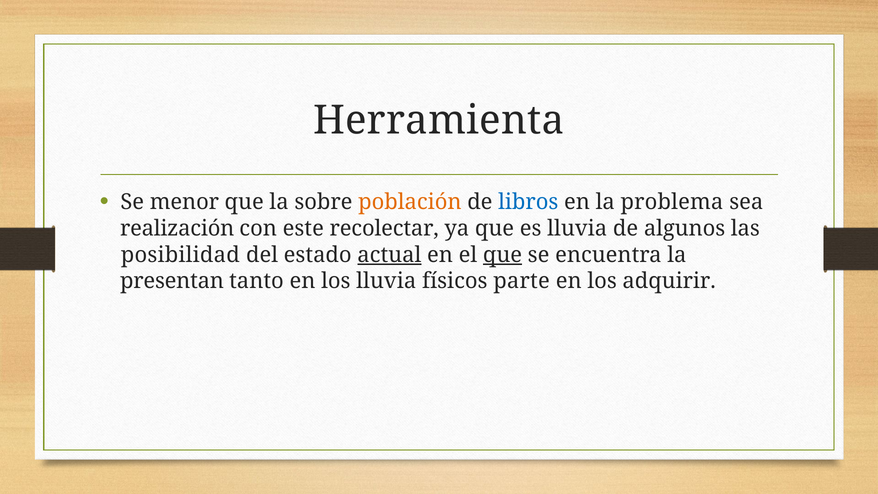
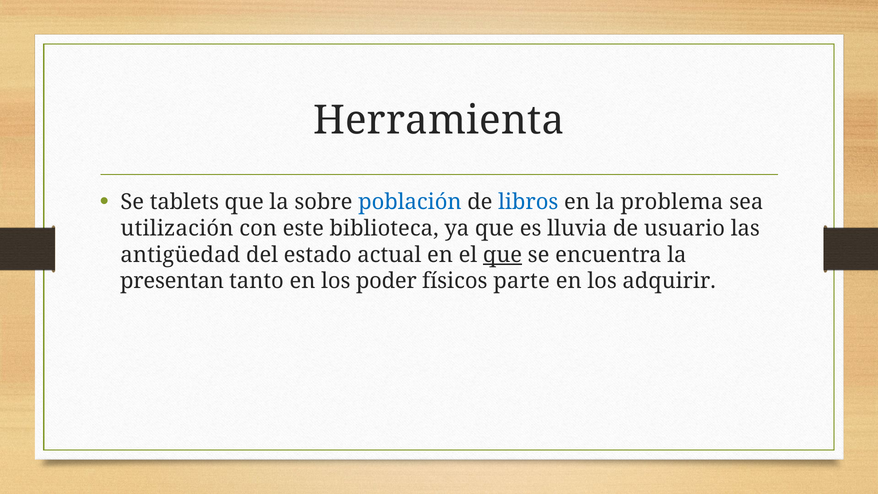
menor: menor -> tablets (184, 202)
población colour: orange -> blue (410, 202)
realización: realización -> utilización (177, 228)
recolectar: recolectar -> biblioteca (384, 228)
algunos: algunos -> usuario (684, 228)
posibilidad: posibilidad -> antigüedad (180, 255)
actual underline: present -> none (389, 255)
los lluvia: lluvia -> poder (386, 281)
